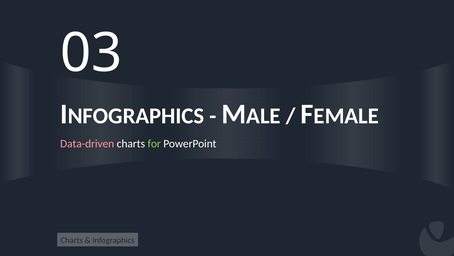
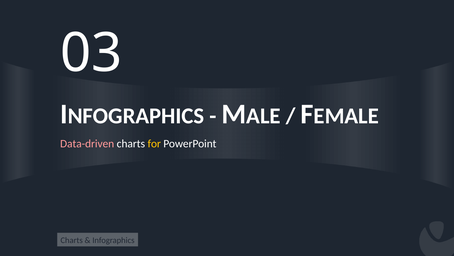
for colour: light green -> yellow (154, 143)
